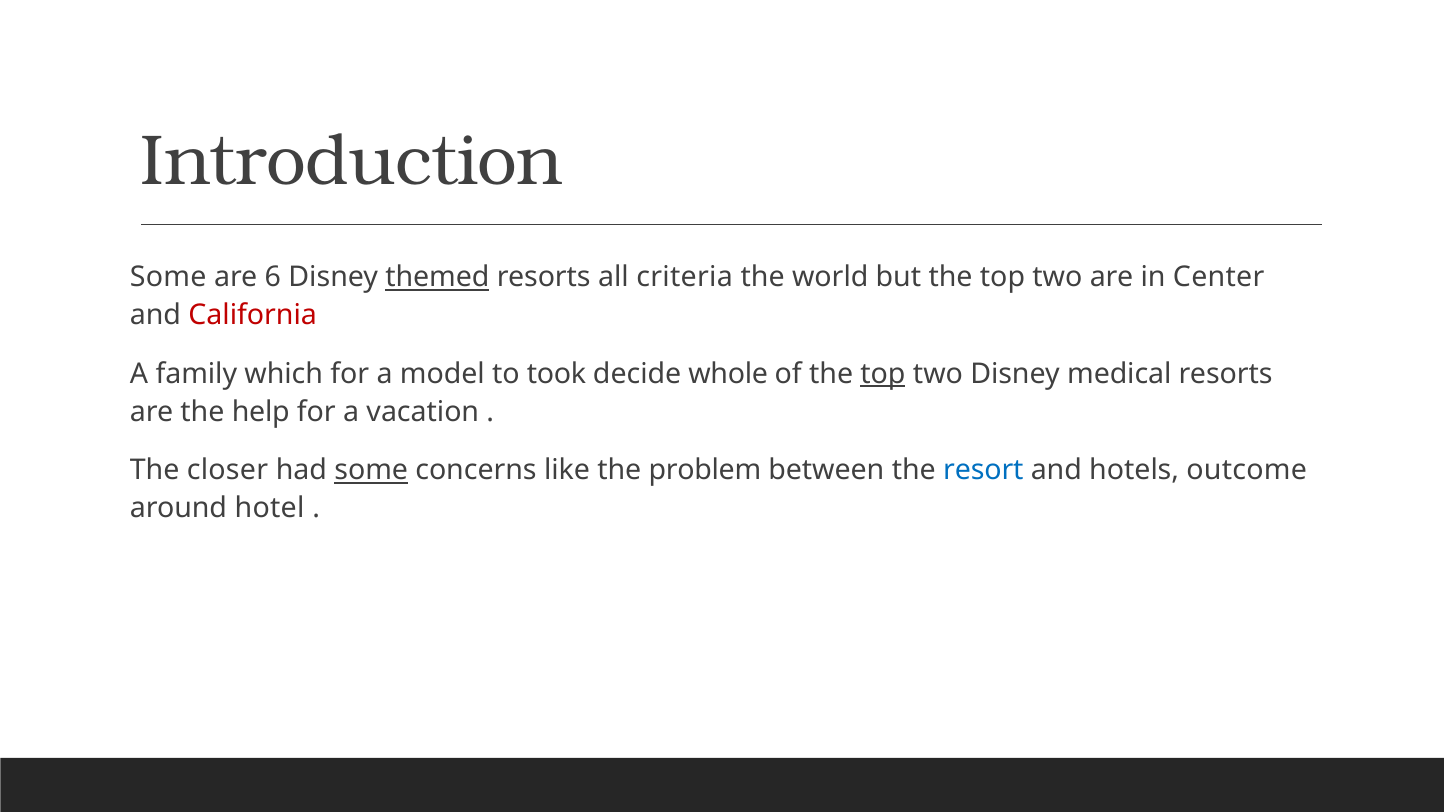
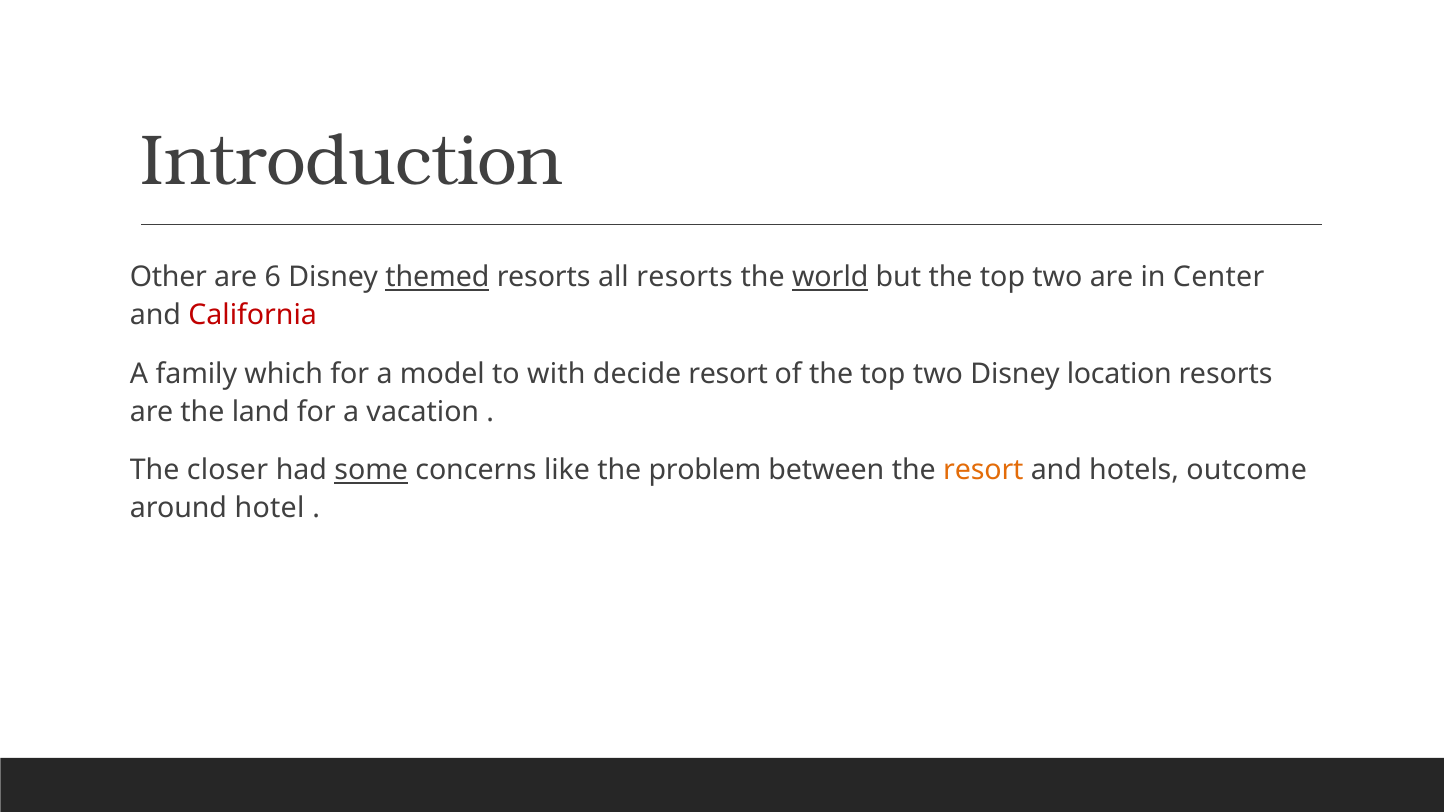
Some: Some -> Other (168, 278)
all criteria: criteria -> resorts (685, 278)
world underline: none -> present (830, 278)
took: took -> with (556, 374)
decide whole: whole -> resort (728, 374)
top underline: present -> none (883, 374)
medical: medical -> location (1119, 374)
help: help -> land (261, 412)
resort colour: blue -> orange (983, 471)
